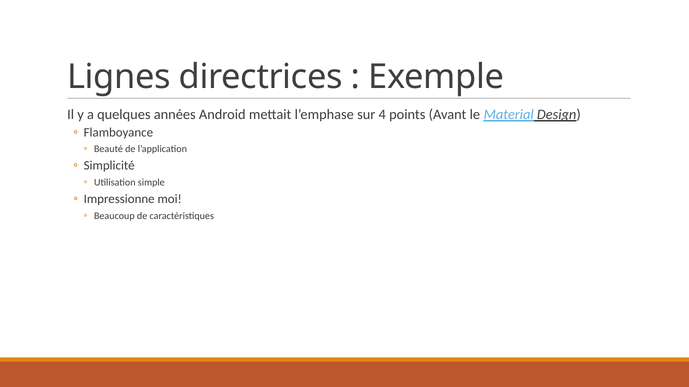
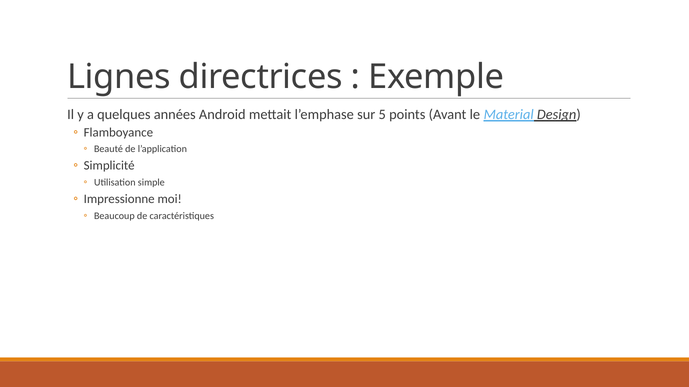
4: 4 -> 5 (382, 115)
